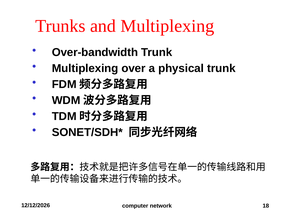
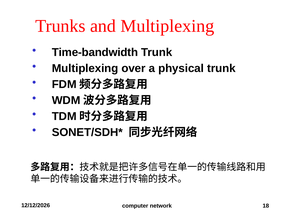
Over-bandwidth: Over-bandwidth -> Time-bandwidth (95, 52)
